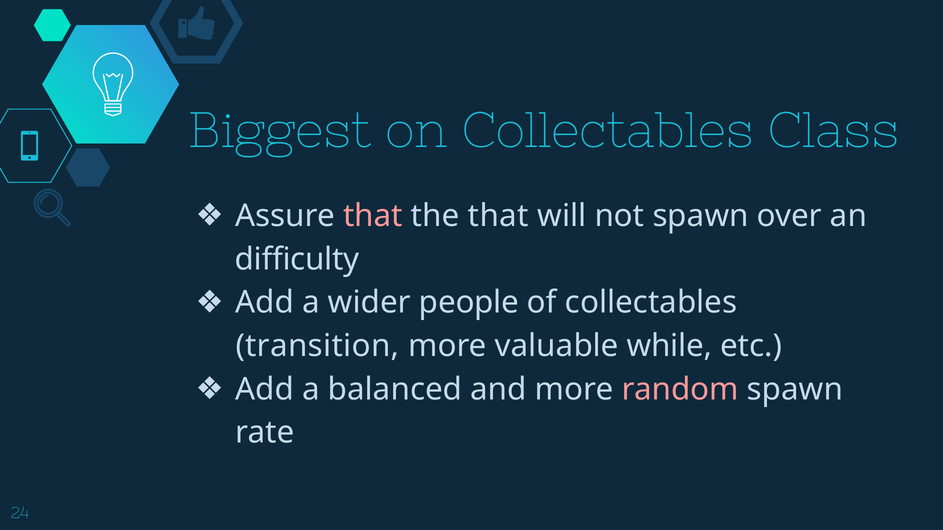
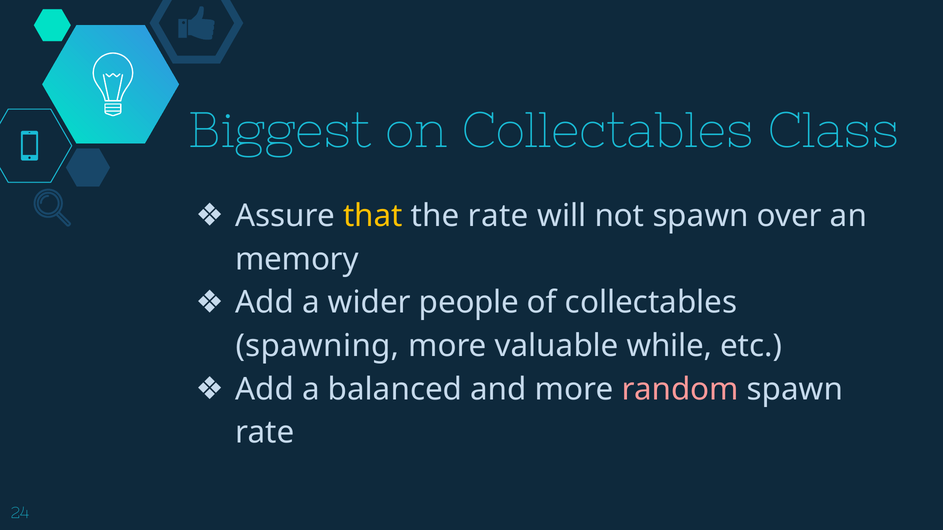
that colour: pink -> yellow (373, 216)
the that: that -> rate (498, 216)
difficulty: difficulty -> memory (297, 259)
transition: transition -> spawning (317, 346)
